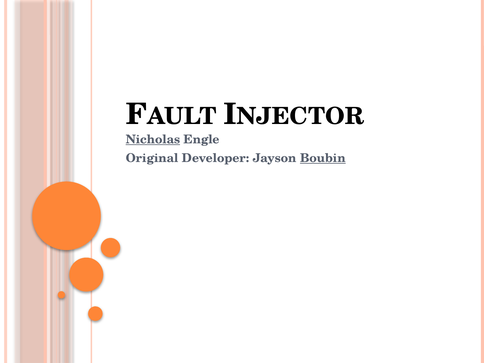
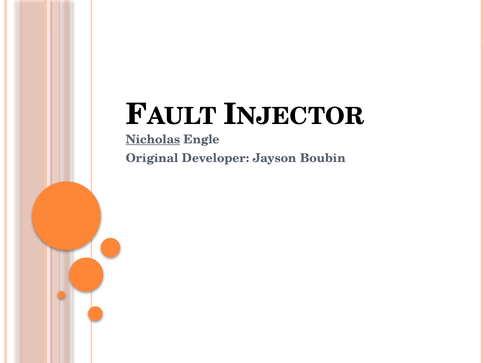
Boubin underline: present -> none (323, 158)
